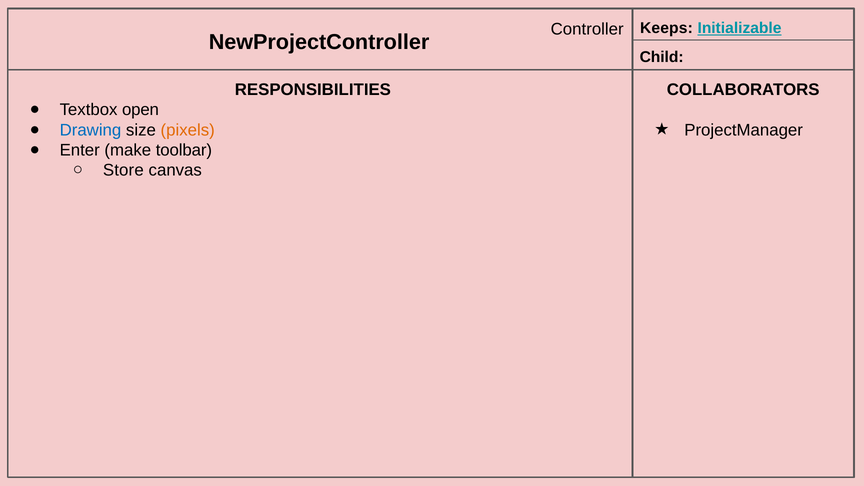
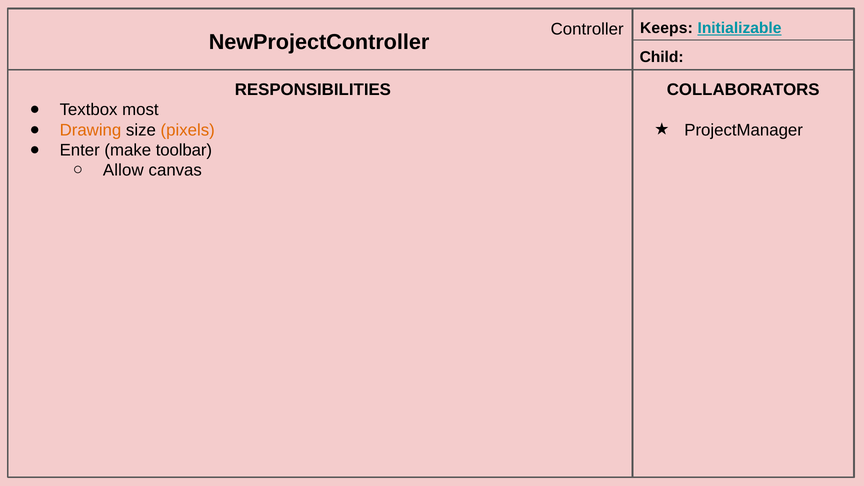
open: open -> most (140, 110)
Drawing colour: blue -> orange (90, 130)
Store: Store -> Allow (123, 170)
